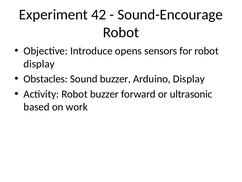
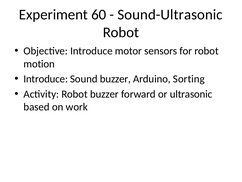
42: 42 -> 60 (99, 15)
Sound-Encourage: Sound-Encourage -> Sound-Ultrasonic (170, 15)
opens: opens -> motor (128, 51)
display: display -> motion (39, 64)
Obstacles: Obstacles -> Introduce (46, 79)
Arduino Display: Display -> Sorting (189, 79)
